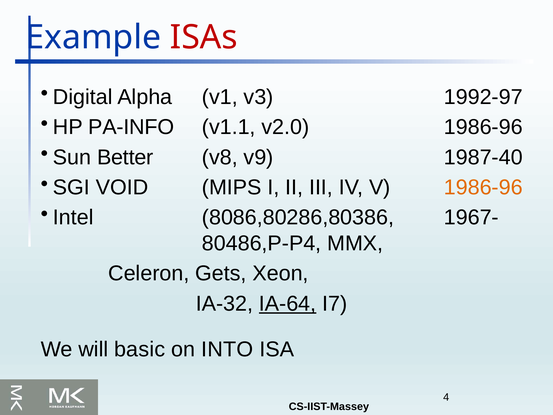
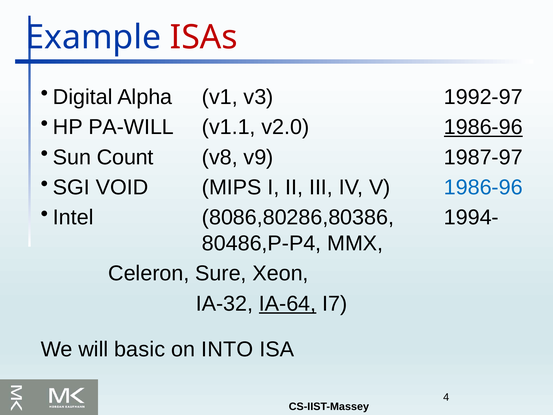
PA-INFO: PA-INFO -> PA-WILL (131, 127)
1986-96 underline: none -> present (483, 127)
Better: Better -> Count (125, 157)
1987-40: 1987-40 -> 1987-97 (483, 157)
1986-96 colour: orange -> blue (483, 187)
1967-: 1967- -> 1994- (471, 217)
Gets: Gets -> Sure (221, 273)
